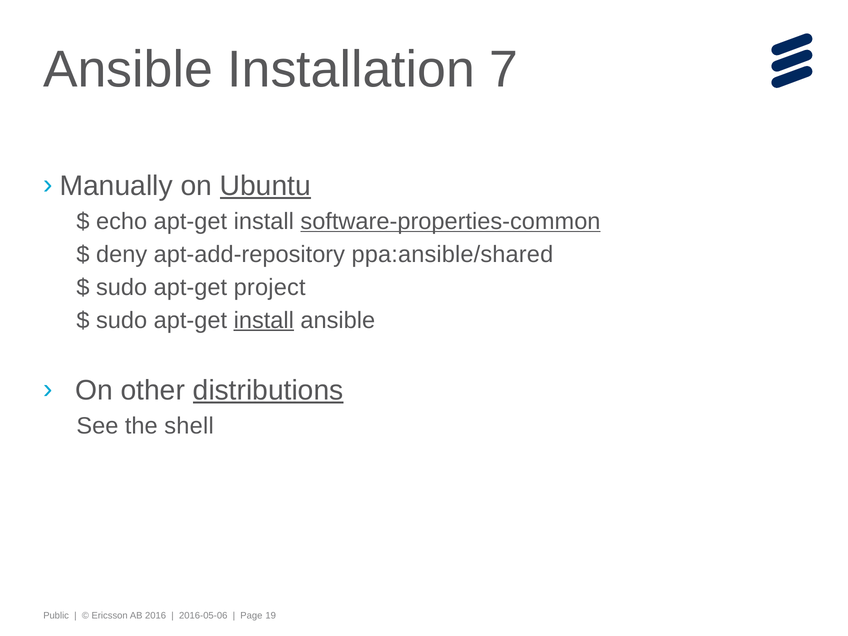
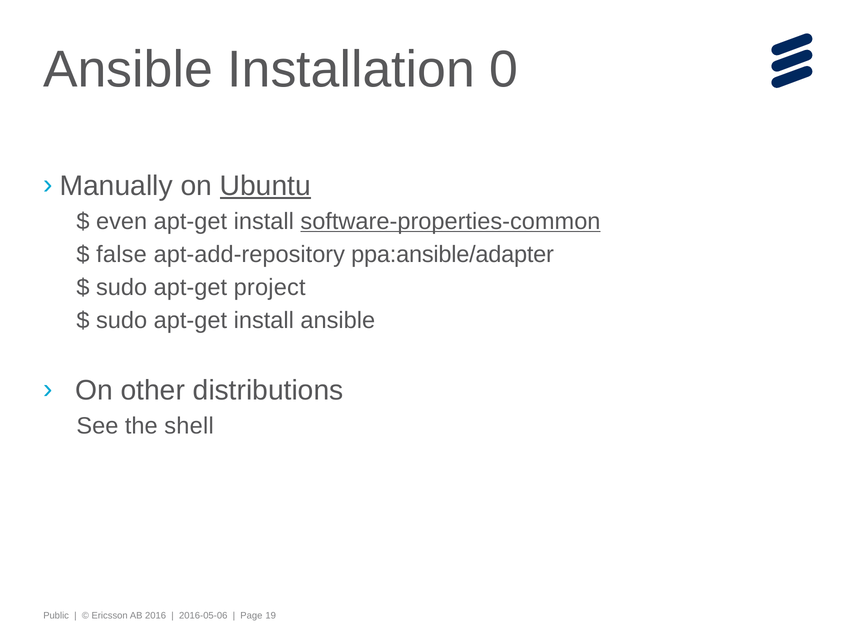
7: 7 -> 0 (504, 69)
echo: echo -> even (122, 221)
deny: deny -> false (121, 254)
ppa:ansible/shared: ppa:ansible/shared -> ppa:ansible/adapter (453, 254)
install underline: present -> none (264, 320)
distributions underline: present -> none (268, 390)
